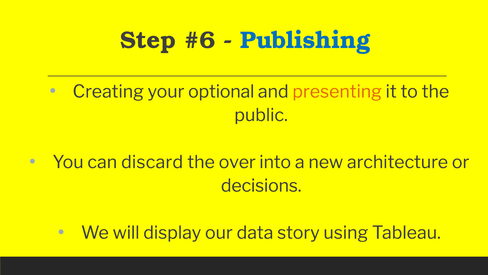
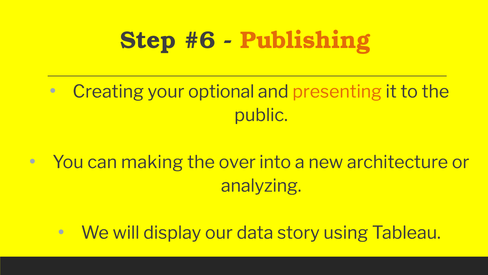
Publishing colour: blue -> orange (305, 40)
discard: discard -> making (152, 162)
decisions: decisions -> analyzing (261, 185)
